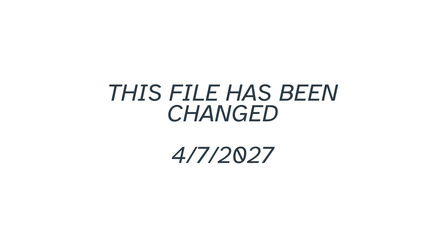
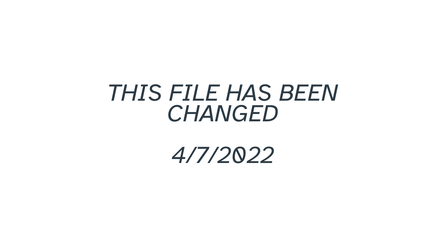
4/7/2027: 4/7/2027 -> 4/7/2022 (223, 155)
